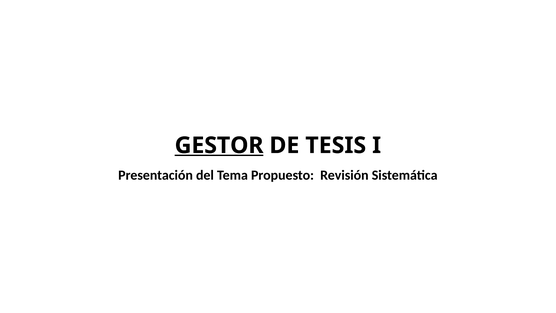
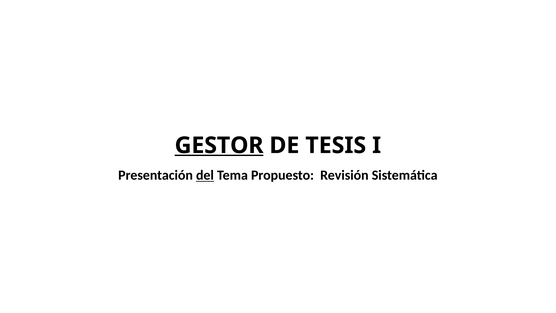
del underline: none -> present (205, 175)
